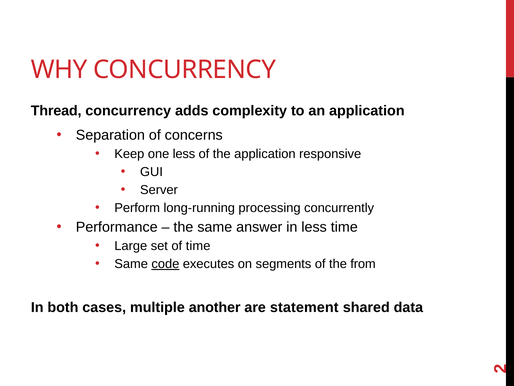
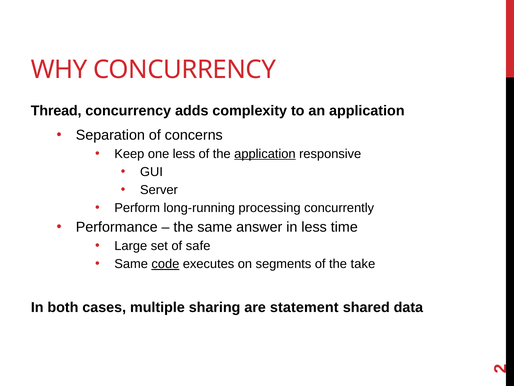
application underline: none -> present (265, 154)
of time: time -> safe (198, 246)
from: from -> take (363, 264)
another: another -> sharing (215, 307)
